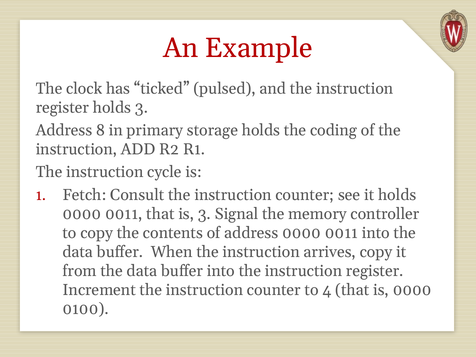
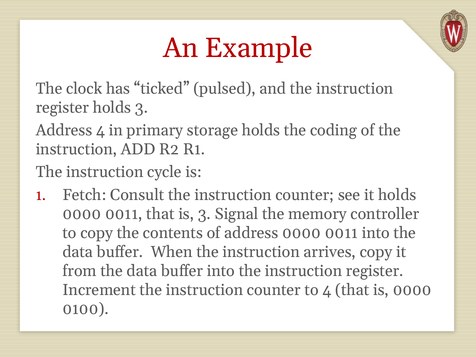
Address 8: 8 -> 4 (101, 130)
